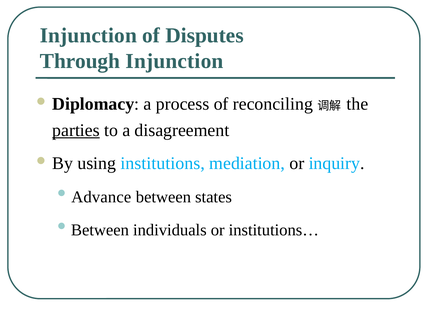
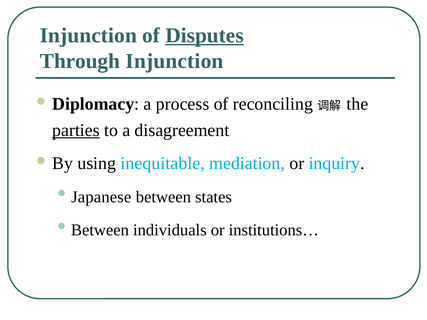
Disputes underline: none -> present (205, 36)
institutions: institutions -> inequitable (163, 164)
Advance: Advance -> Japanese (101, 197)
